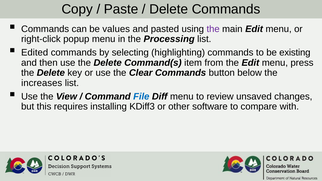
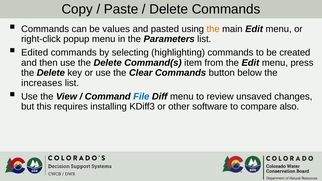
the colour: purple -> orange (213, 29)
Processing: Processing -> Parameters (169, 39)
existing: existing -> created (295, 53)
with: with -> also (289, 107)
